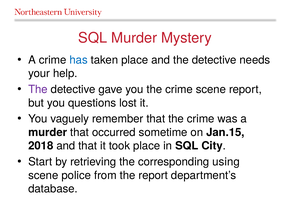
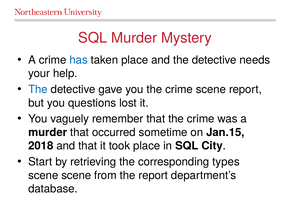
The colour: purple -> blue (38, 89)
using: using -> types (226, 161)
scene police: police -> scene (76, 175)
